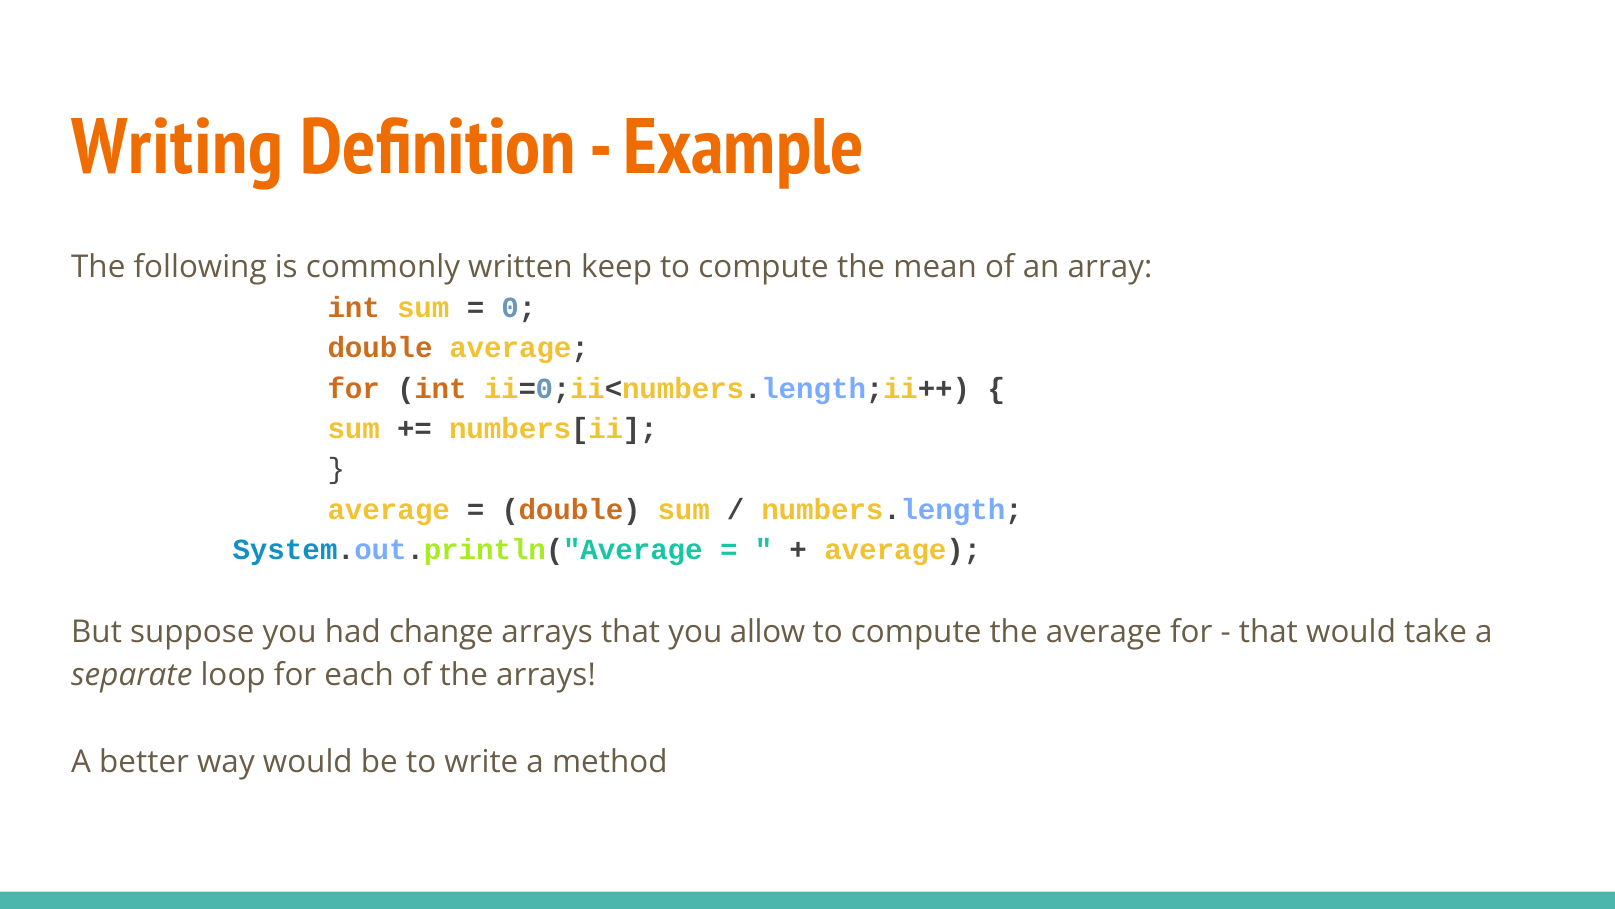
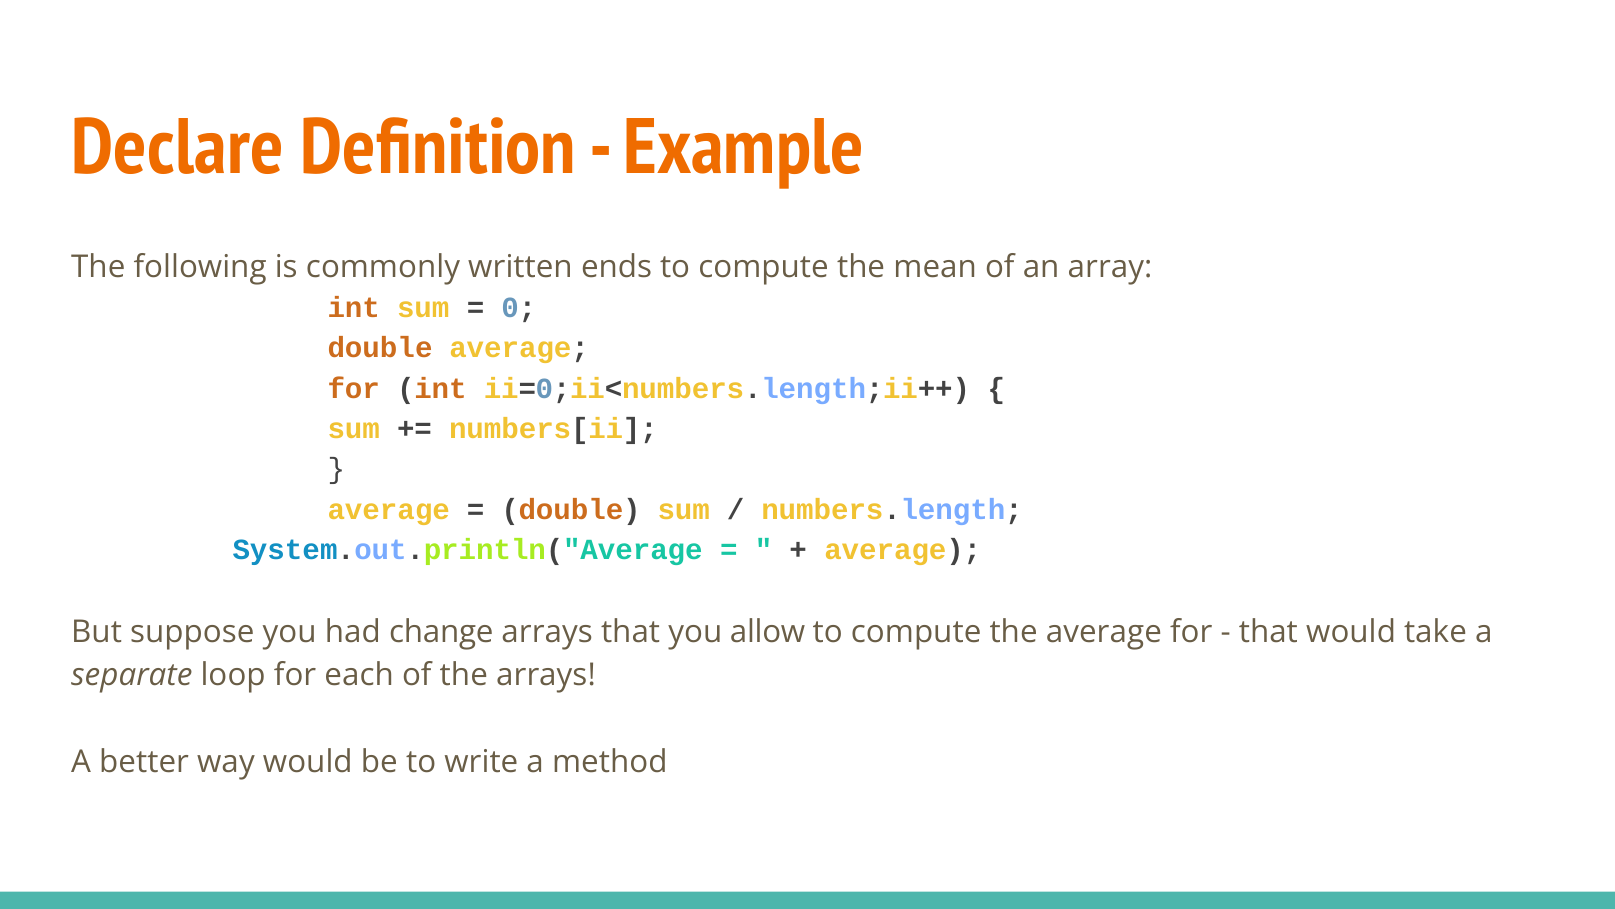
Writing: Writing -> Declare (178, 147)
keep: keep -> ends (616, 266)
